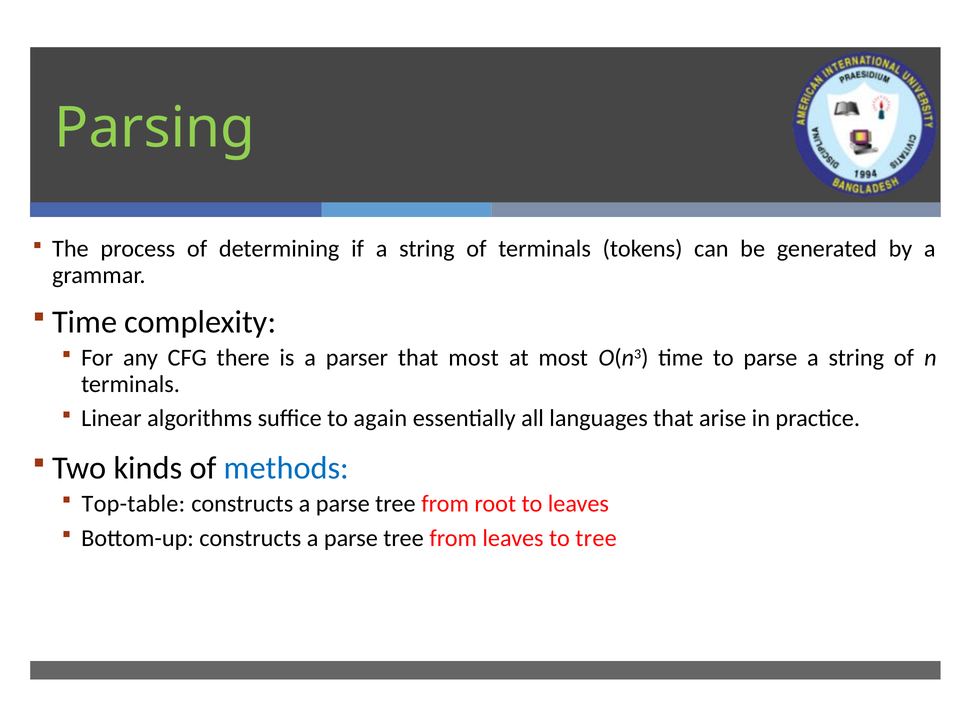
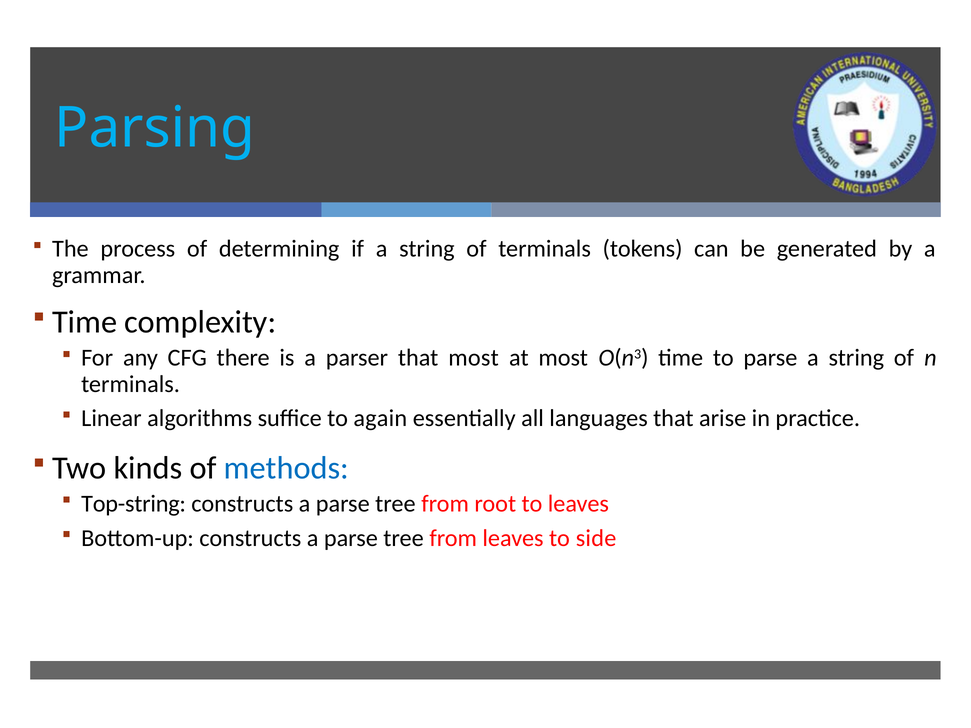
Parsing colour: light green -> light blue (155, 128)
Top-table: Top-table -> Top-string (134, 504)
to tree: tree -> side (596, 538)
